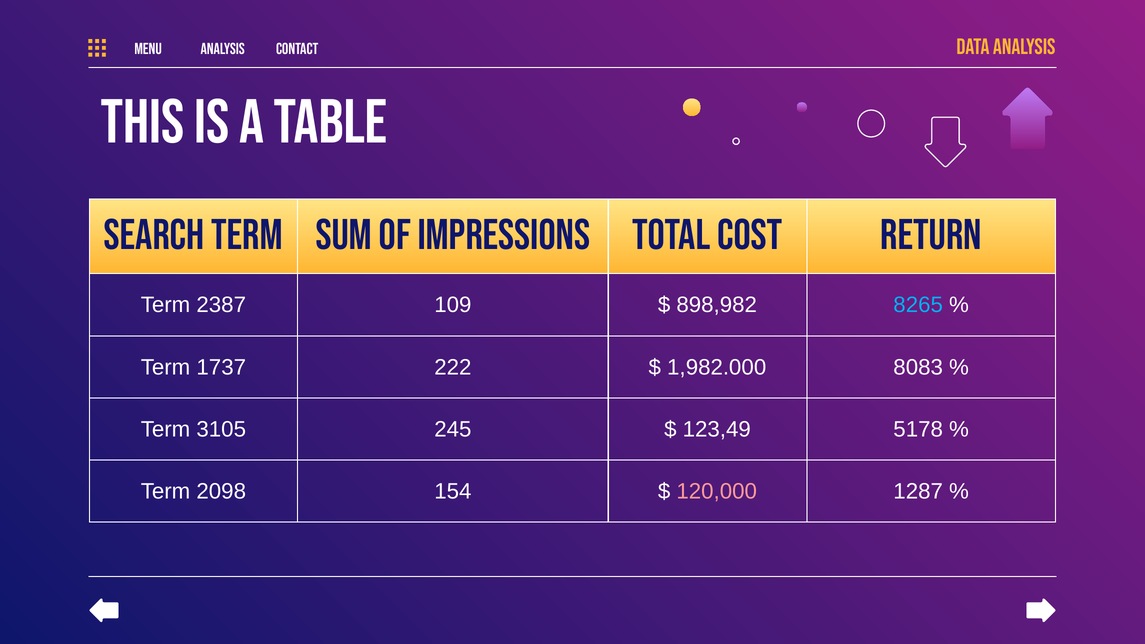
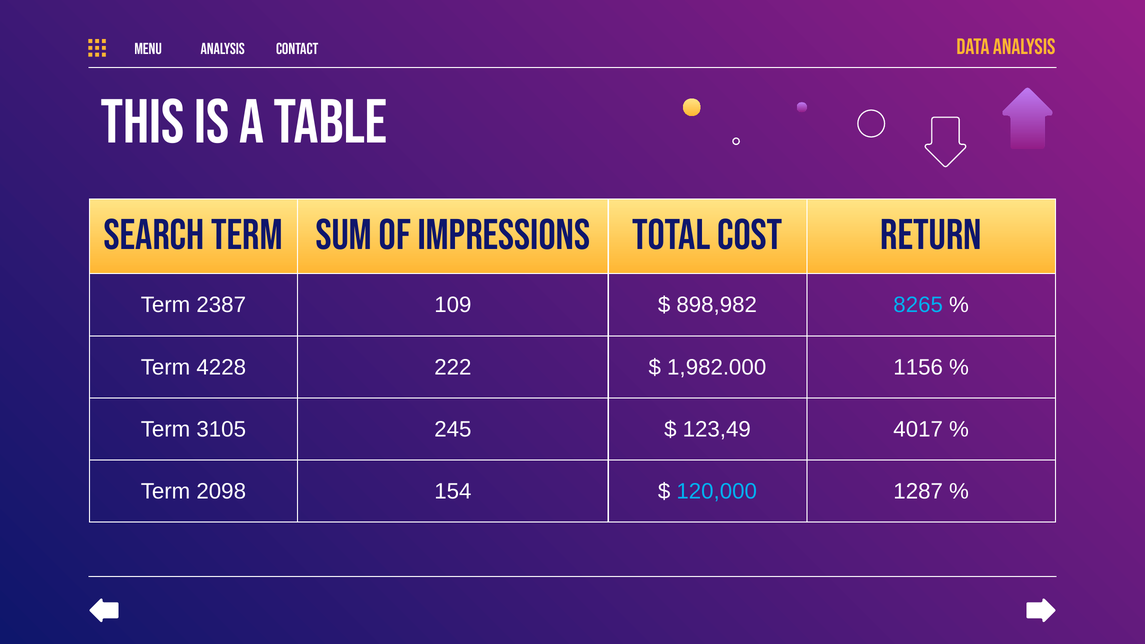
1737: 1737 -> 4228 (221, 367)
8083: 8083 -> 1156 (918, 367)
5178: 5178 -> 4017 (918, 429)
120,000 colour: pink -> light blue (717, 491)
